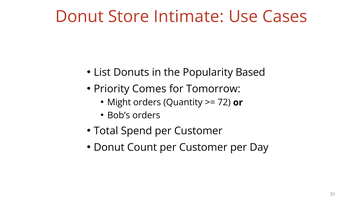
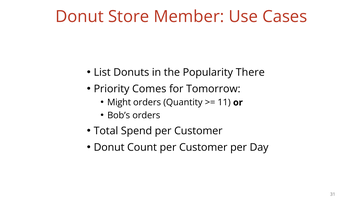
Intimate: Intimate -> Member (189, 17)
Based: Based -> There (250, 73)
72: 72 -> 11 (224, 103)
